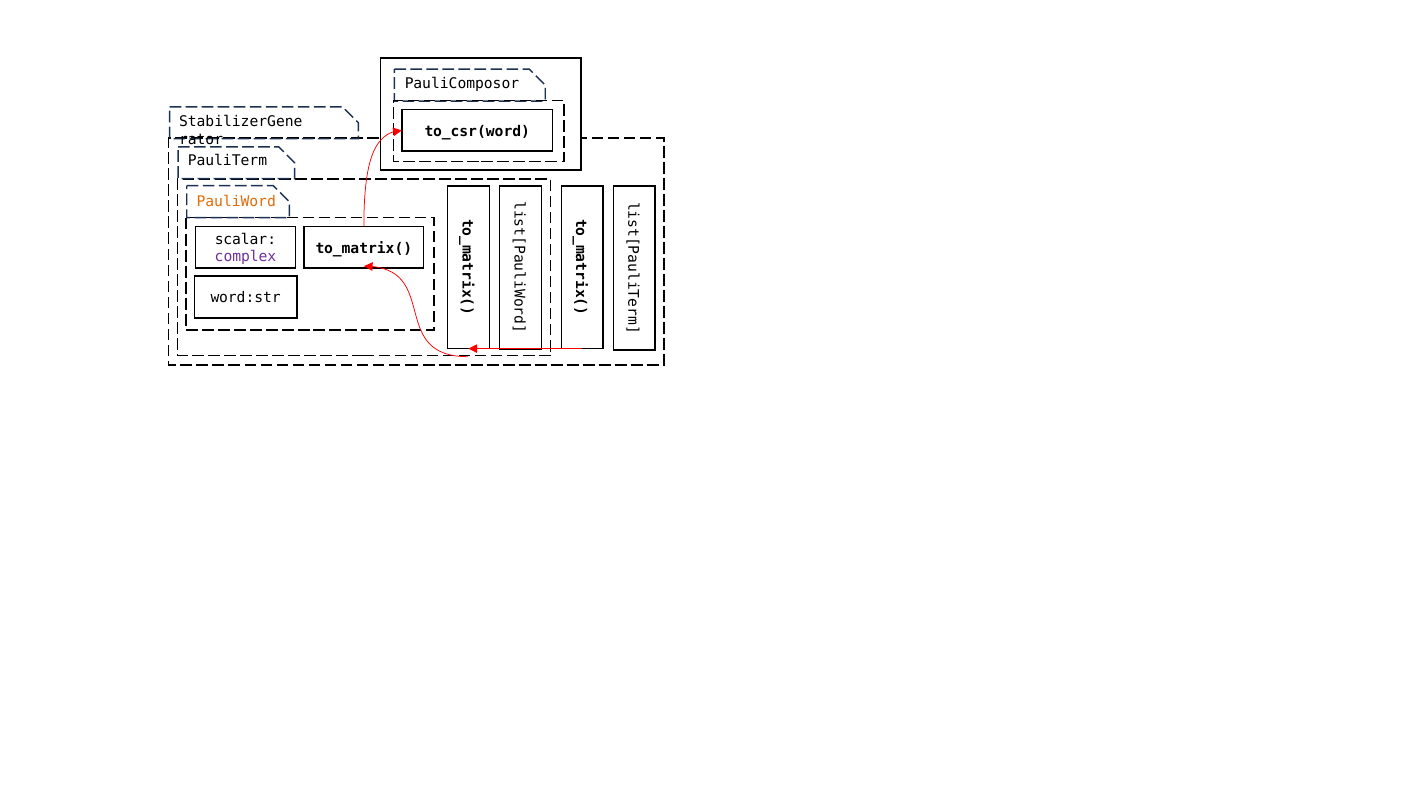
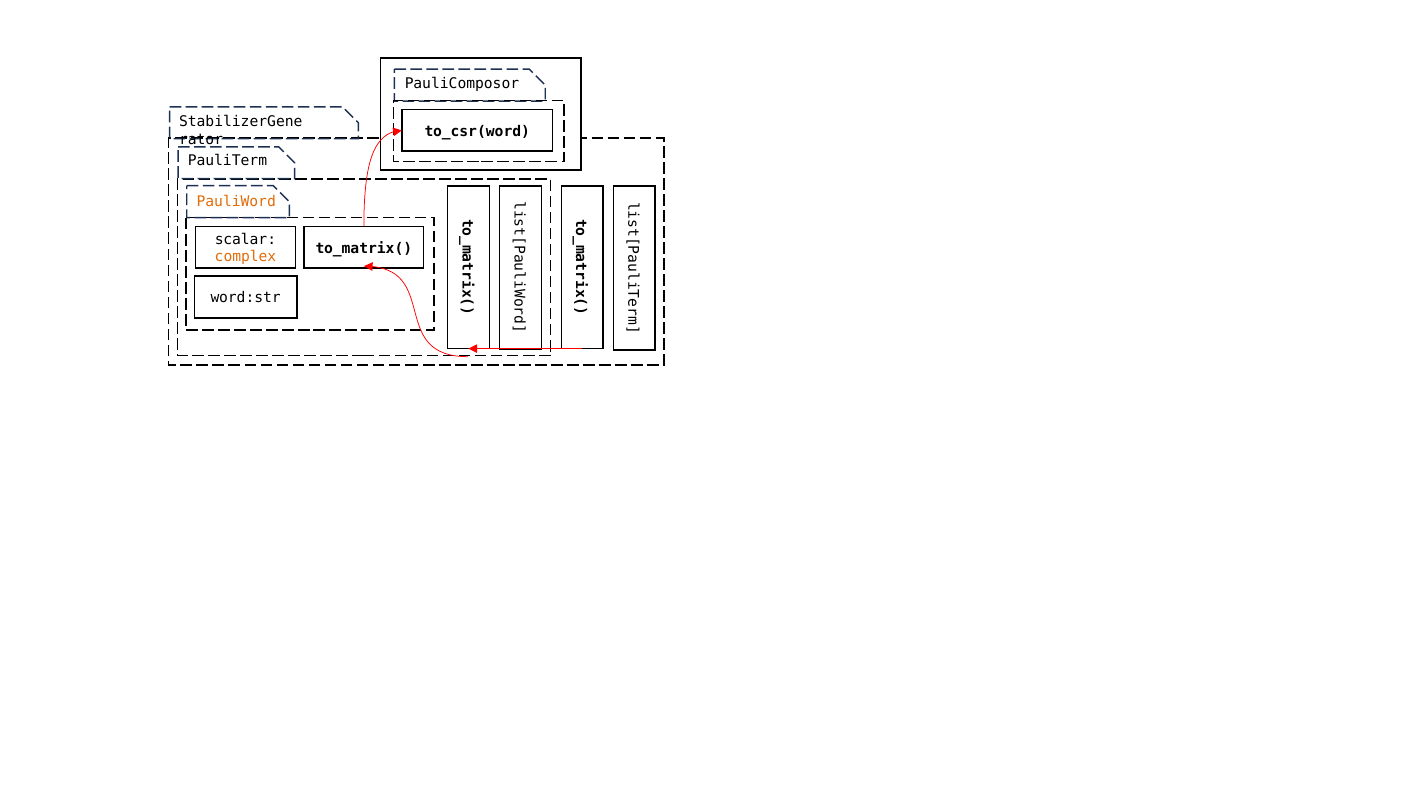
complex colour: purple -> orange (246, 257)
